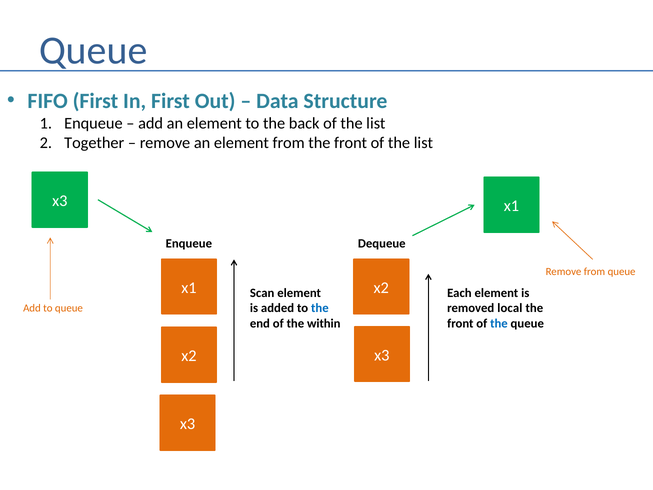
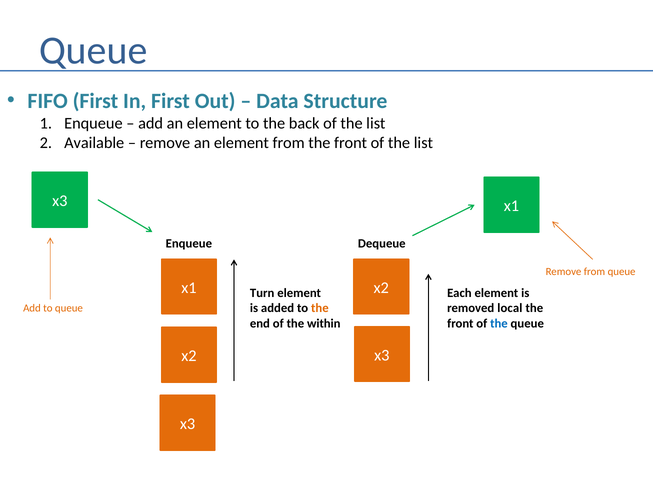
Together: Together -> Available (94, 143)
Scan: Scan -> Turn (262, 293)
the colour: blue -> orange (320, 308)
